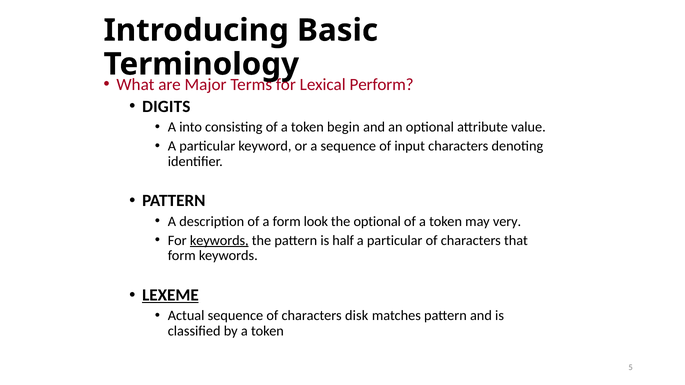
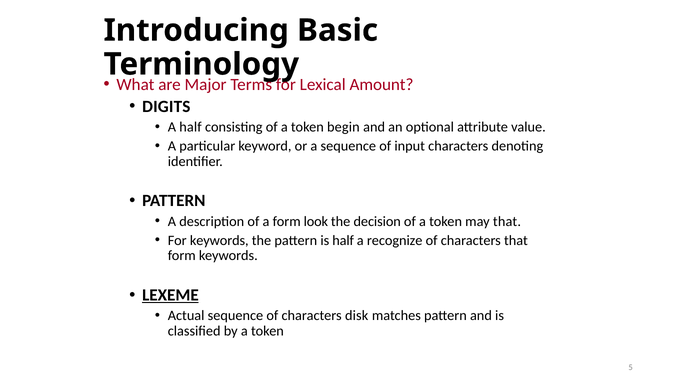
Perform: Perform -> Amount (382, 84)
A into: into -> half (191, 127)
the optional: optional -> decision (377, 222)
may very: very -> that (507, 222)
keywords underline: present -> none (219, 241)
particular: particular -> recognize (395, 241)
